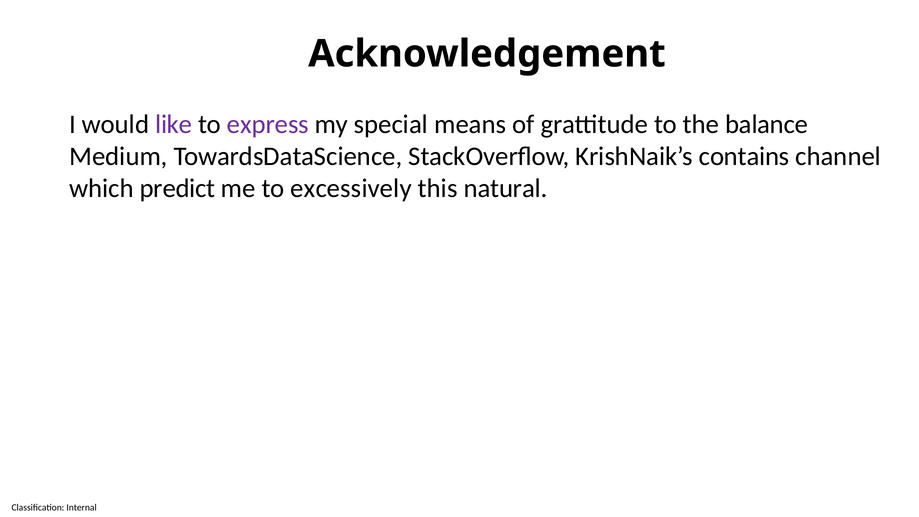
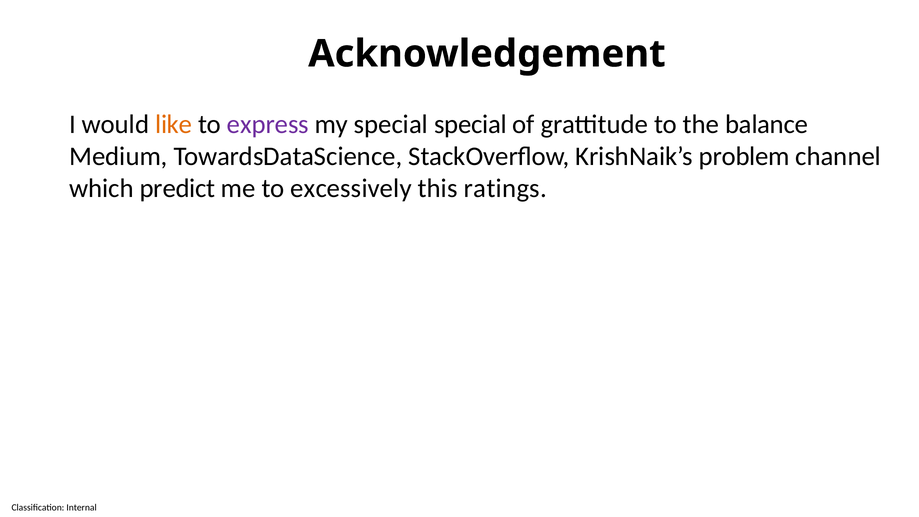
like colour: purple -> orange (174, 124)
special means: means -> special (470, 124)
contains: contains -> problem (744, 156)
natural: natural -> ratings (505, 189)
